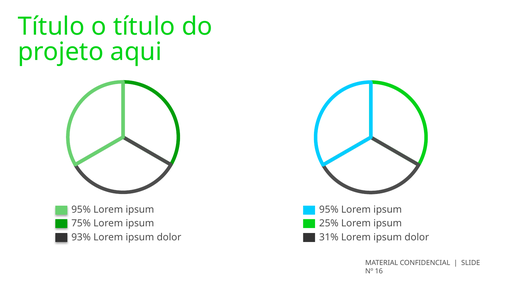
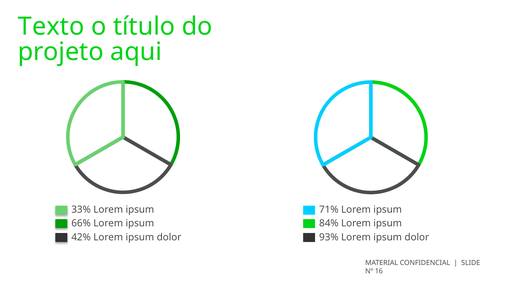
Título: Título -> Texto (51, 27)
95%: 95% -> 33% (81, 210)
95%: 95% -> 71% (329, 210)
75%: 75% -> 66% (81, 223)
25%: 25% -> 84% (329, 223)
93%: 93% -> 42% (81, 237)
31%: 31% -> 93% (329, 237)
